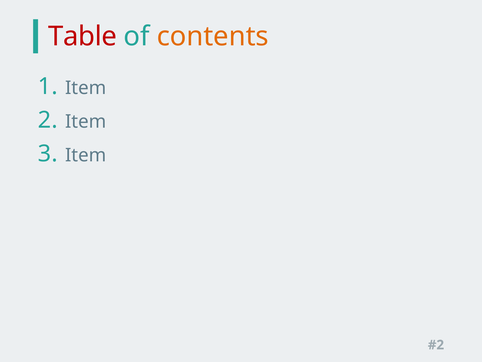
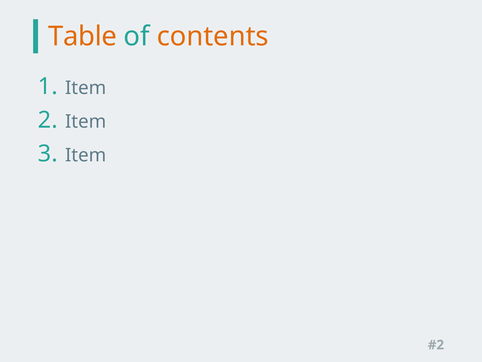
Table colour: red -> orange (83, 36)
